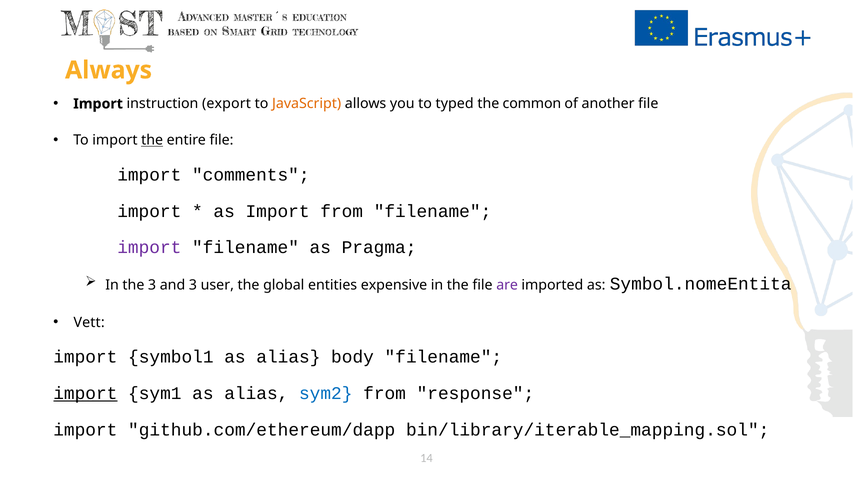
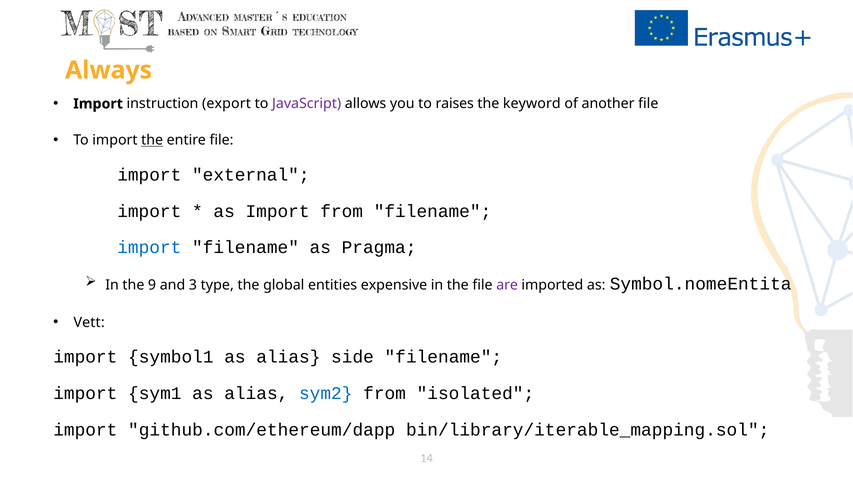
JavaScript colour: orange -> purple (307, 104)
typed: typed -> raises (455, 104)
common: common -> keyword (532, 104)
comments: comments -> external (251, 175)
import colour: purple -> blue (149, 248)
the 3: 3 -> 9 (152, 285)
user: user -> type (217, 285)
body: body -> side (353, 357)
import underline: present -> none (85, 393)
response: response -> isolated (475, 393)
